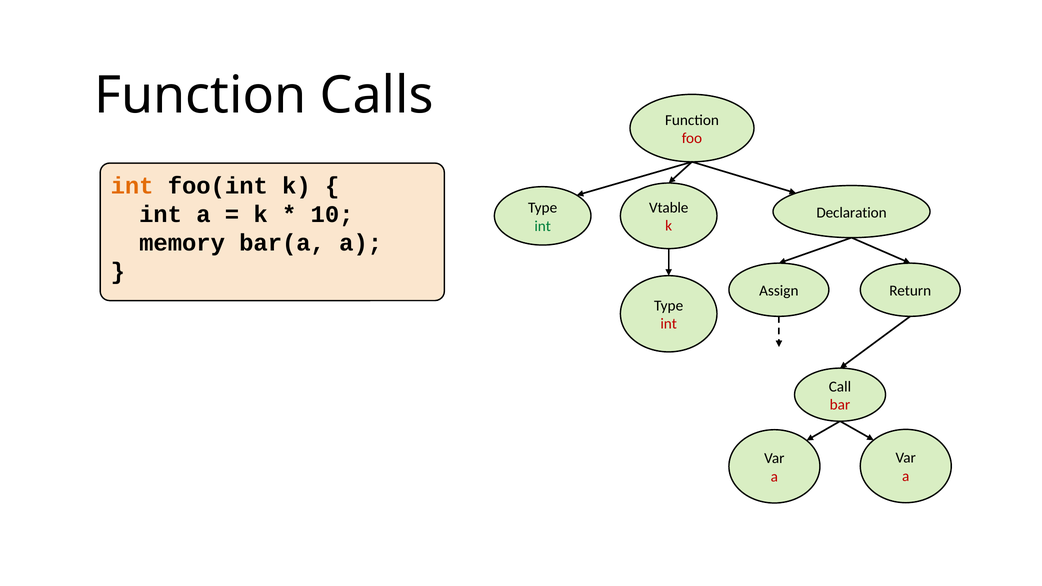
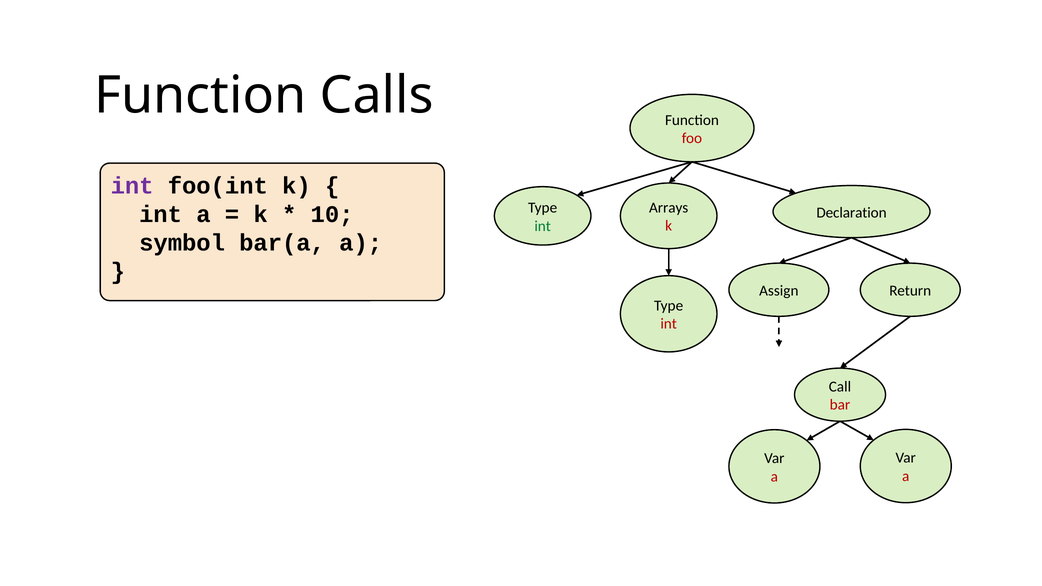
int colour: orange -> purple (132, 186)
Vtable: Vtable -> Arrays (669, 208)
memory: memory -> symbol (182, 243)
